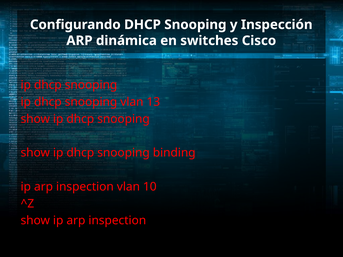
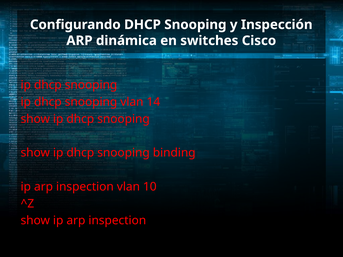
13: 13 -> 14 (153, 102)
